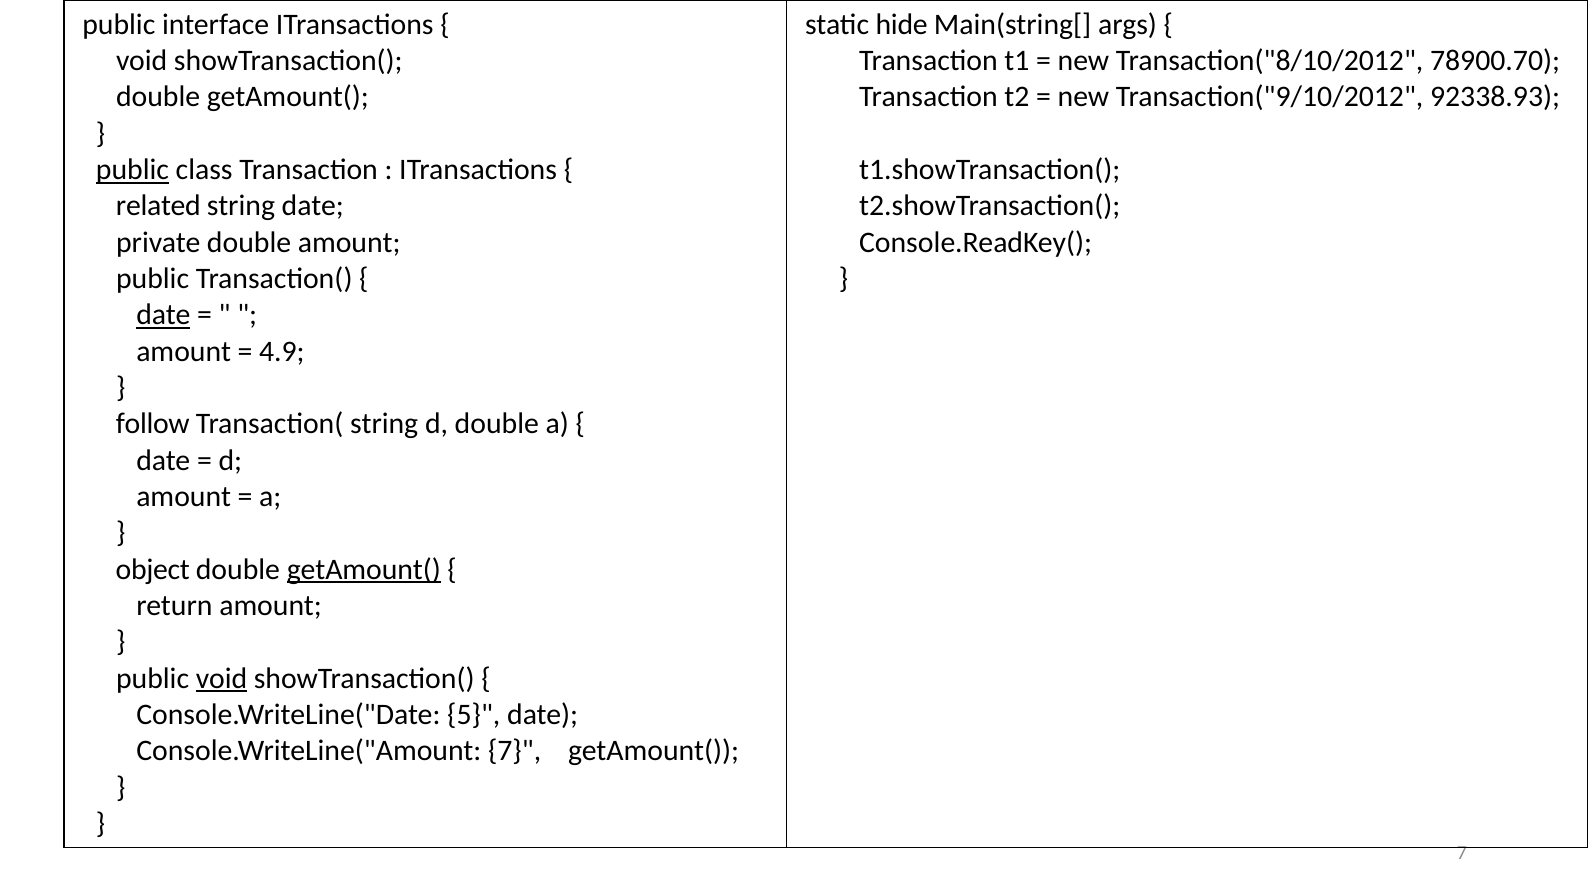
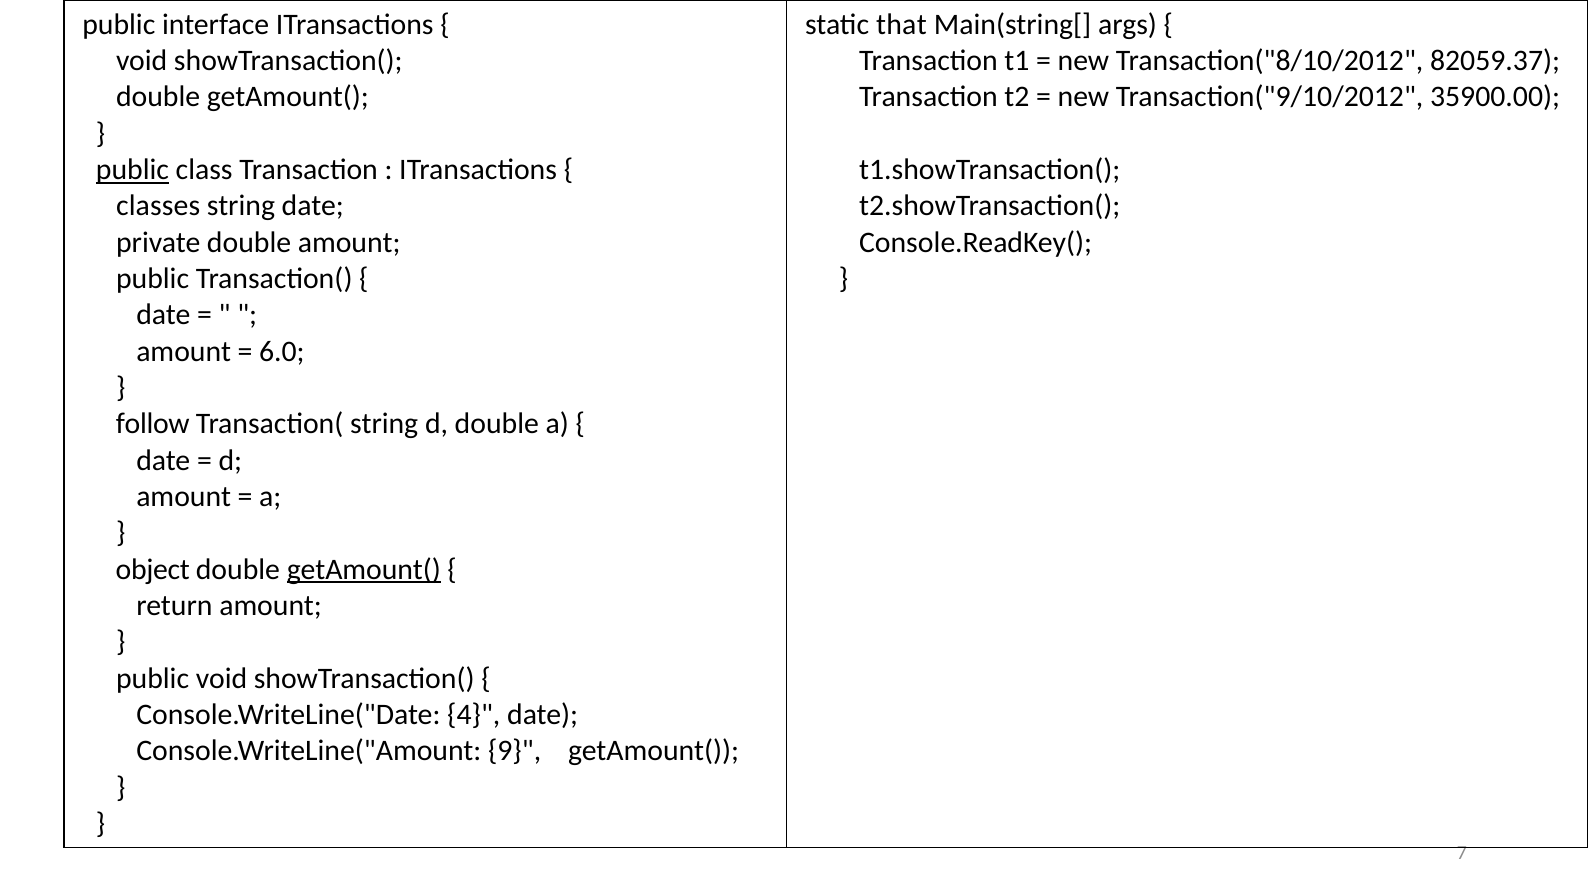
hide: hide -> that (901, 24)
78900.70: 78900.70 -> 82059.37 (1495, 61)
92338.93: 92338.93 -> 35900.00 (1495, 97)
related: related -> classes (158, 206)
date underline: present -> none (163, 315)
4.9: 4.9 -> 6.0 (282, 352)
void underline: present -> none (222, 679)
5: 5 -> 4 (474, 715)
Console.WriteLine("Amount 7: 7 -> 9 (515, 751)
